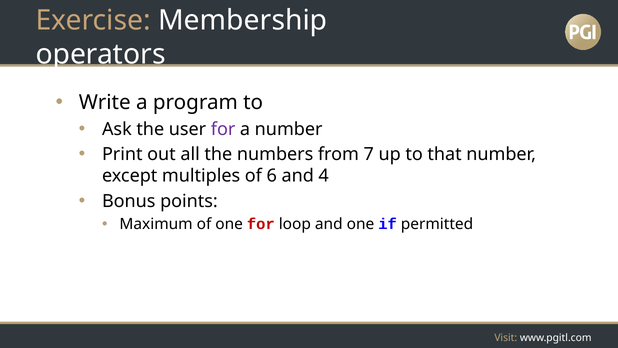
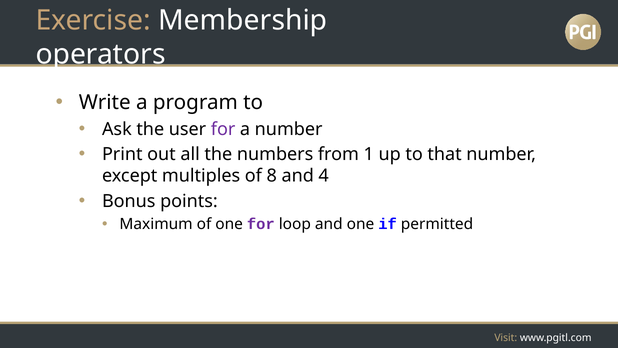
7: 7 -> 1 (369, 154)
6: 6 -> 8 (272, 176)
for colour: red -> purple (261, 224)
